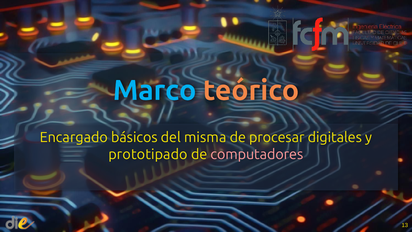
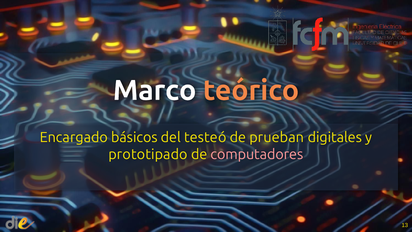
Marco colour: light blue -> white (155, 90)
misma: misma -> testeó (205, 137)
procesar: procesar -> prueban (277, 137)
